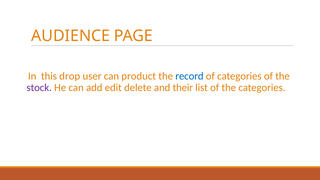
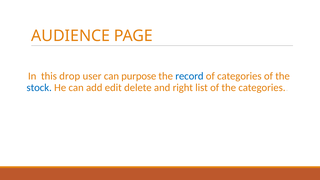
product: product -> purpose (139, 76)
stock colour: purple -> blue (39, 88)
their: their -> right (183, 88)
